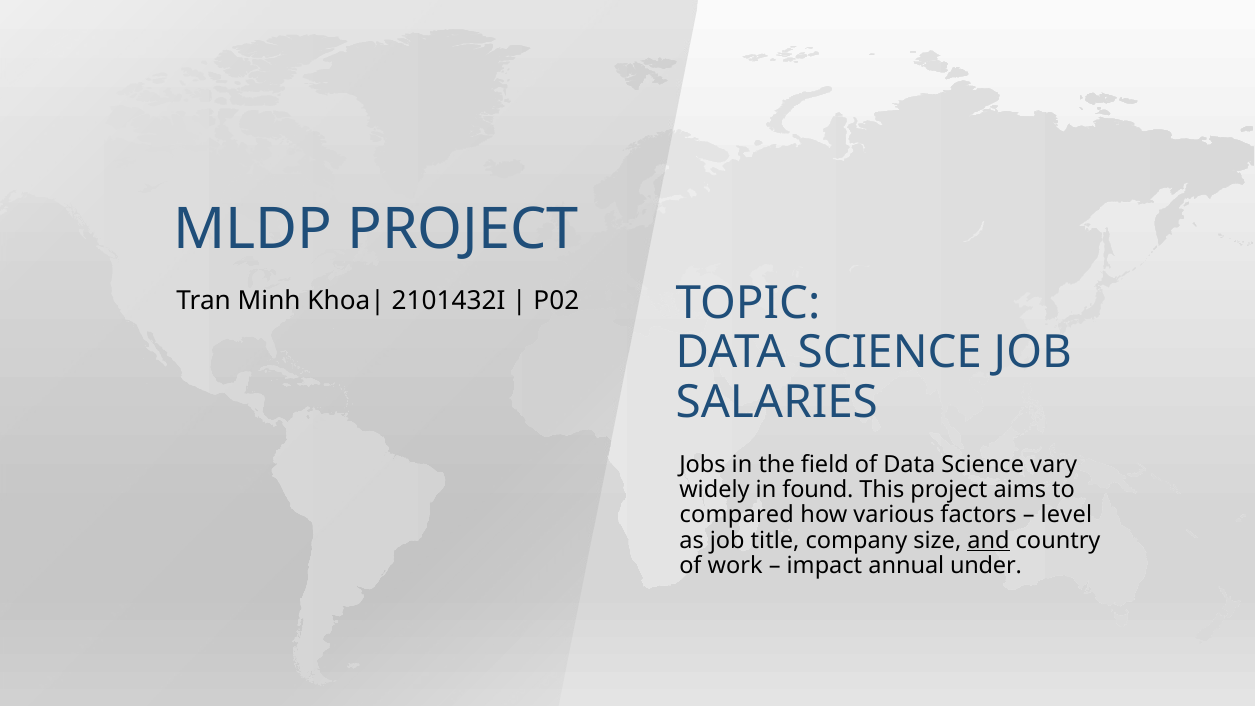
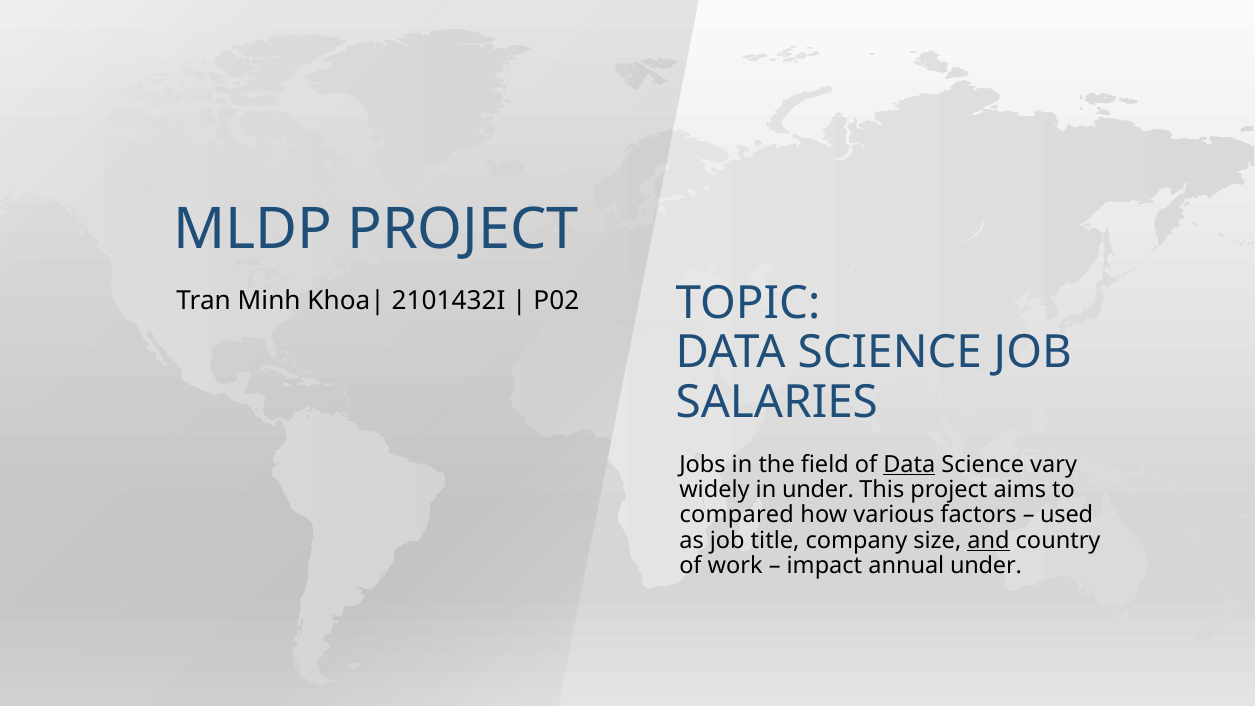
Data underline: none -> present (909, 464)
in found: found -> under (818, 490)
level: level -> used (1067, 515)
